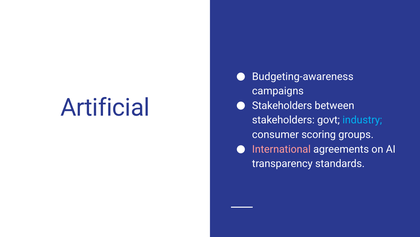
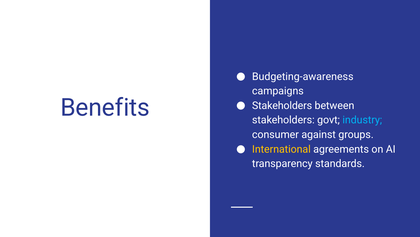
Artificial: Artificial -> Benefits (105, 108)
scoring: scoring -> against (319, 134)
International colour: pink -> yellow (281, 149)
